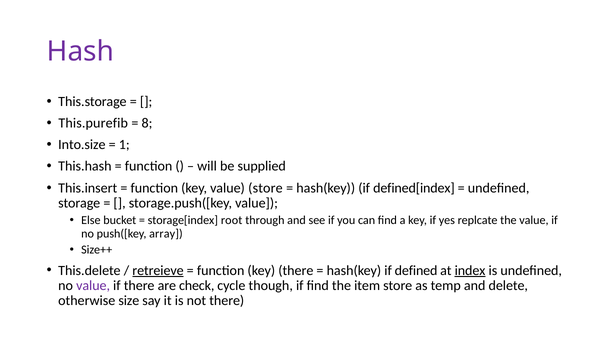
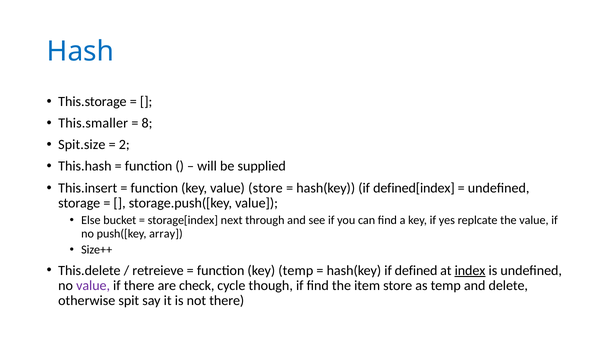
Hash colour: purple -> blue (80, 51)
This.purefib: This.purefib -> This.smaller (93, 123)
Into.size: Into.size -> Spit.size (82, 145)
1: 1 -> 2 (124, 145)
root: root -> next (232, 220)
retreieve underline: present -> none (158, 270)
key there: there -> temp (296, 270)
size: size -> spit (129, 301)
